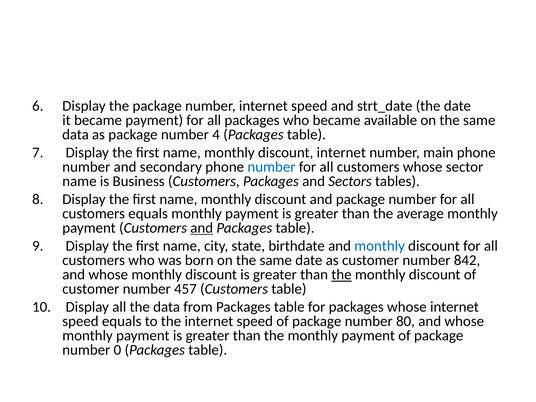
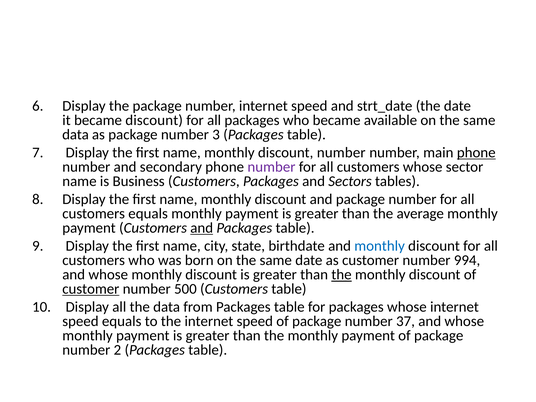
became payment: payment -> discount (154, 120)
4: 4 -> 3 (216, 134)
discount internet: internet -> number (341, 153)
phone underline: none -> present (476, 153)
number colour: blue -> purple (271, 167)
842: 842 -> 994 (467, 260)
customer underline: none -> present (91, 289)
457: 457 -> 500 (185, 289)
80: 80 -> 37 (406, 321)
0: 0 -> 2 (117, 350)
